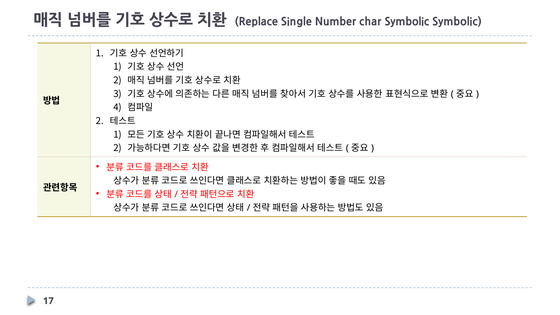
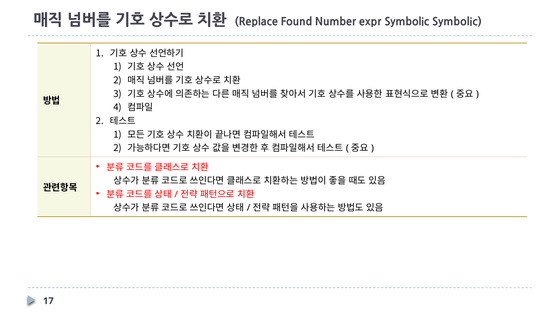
Single: Single -> Found (296, 22)
char: char -> expr (370, 22)
